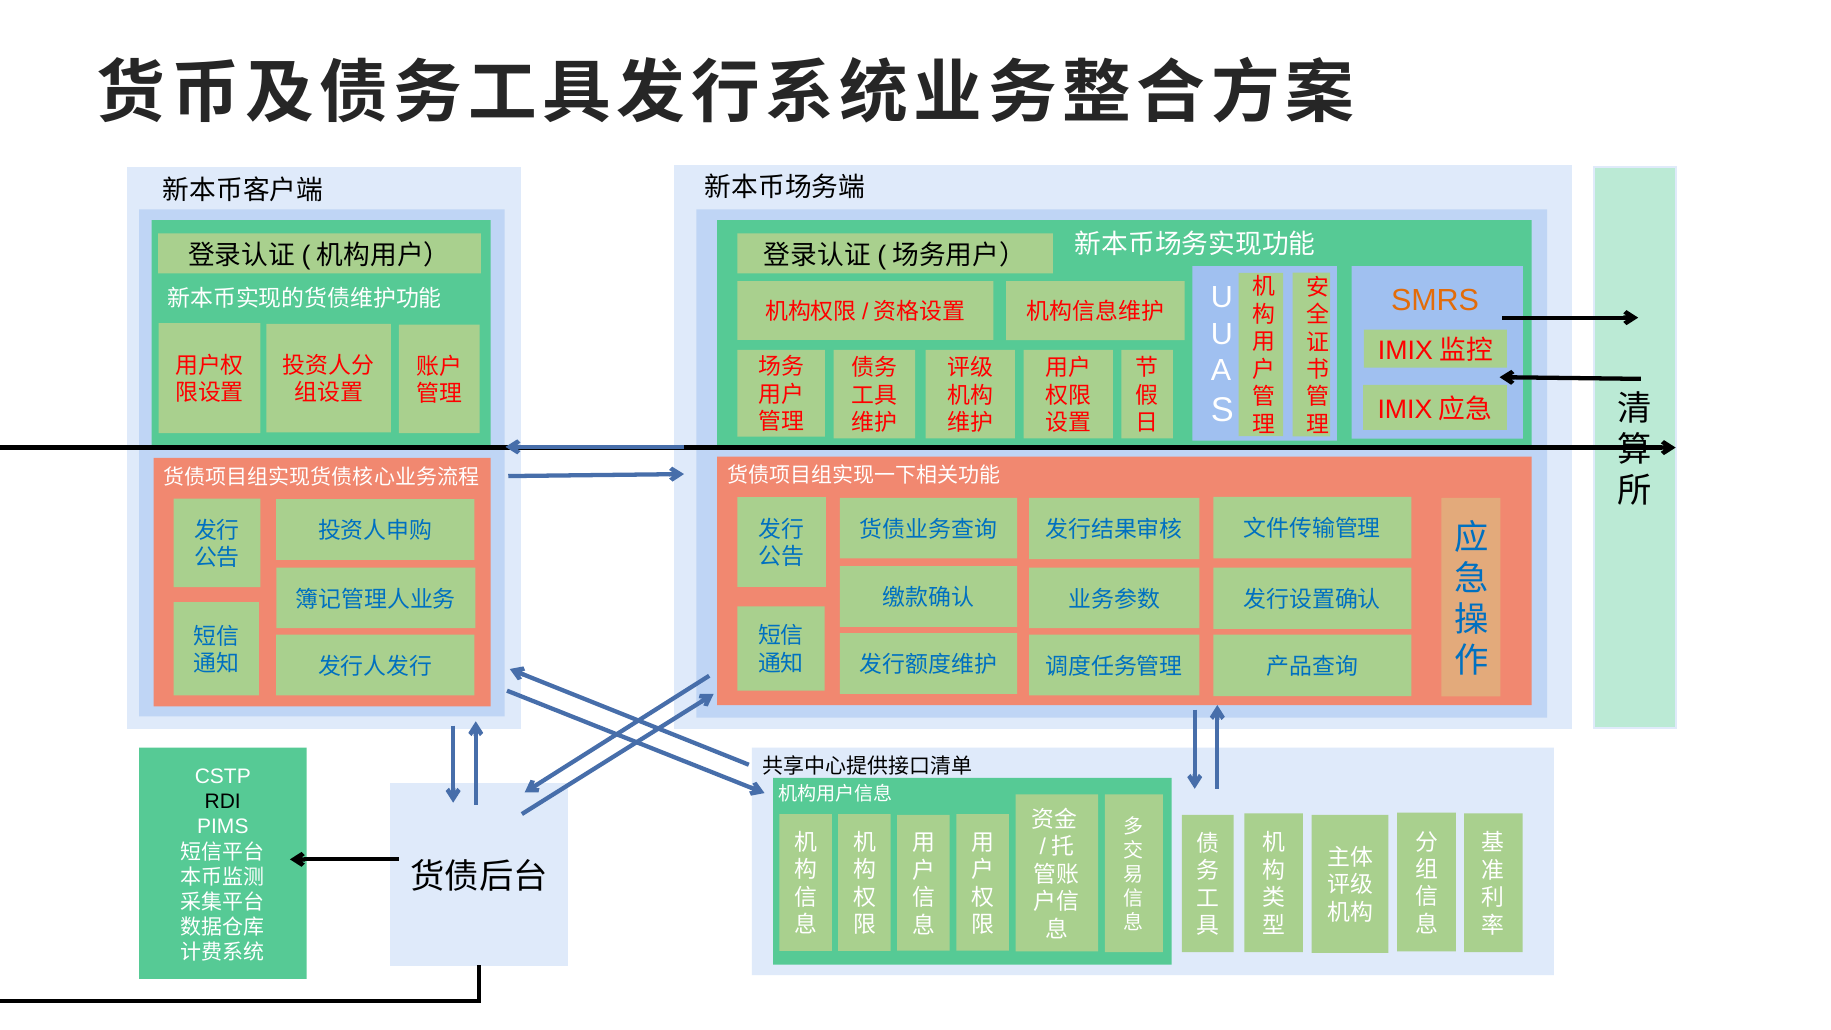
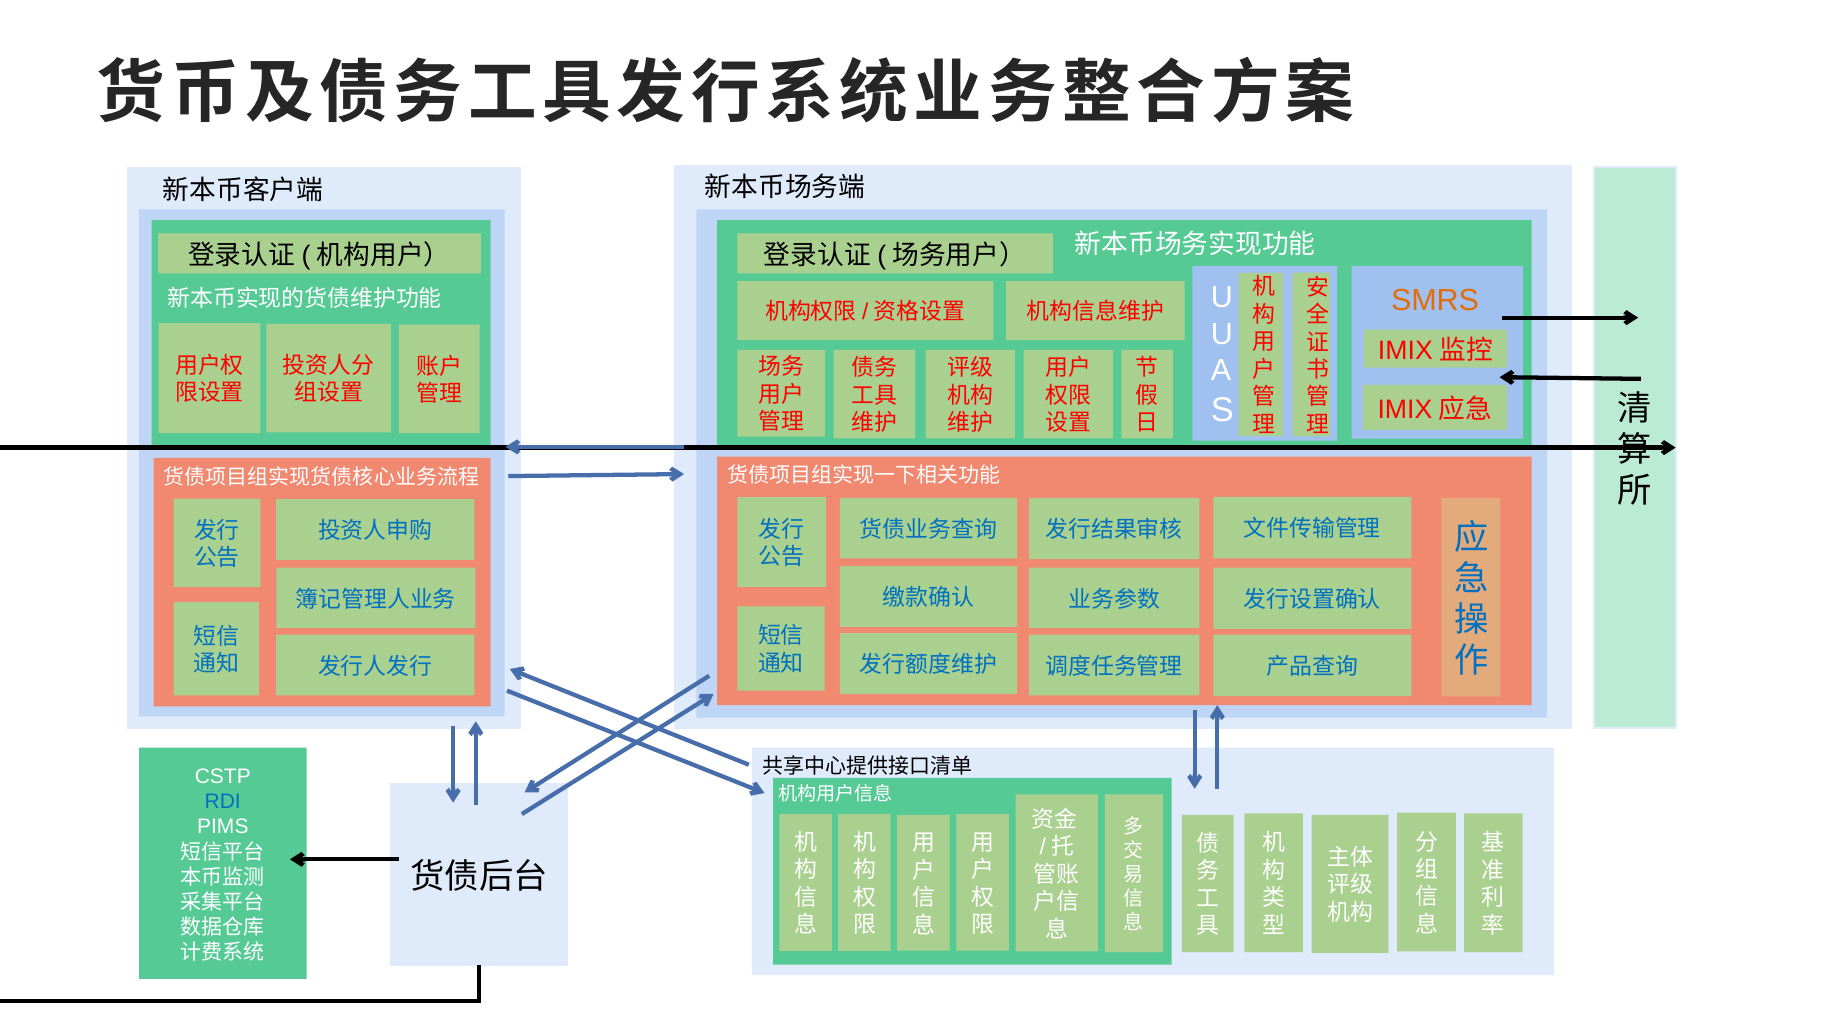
RDI colour: black -> blue (223, 802)
